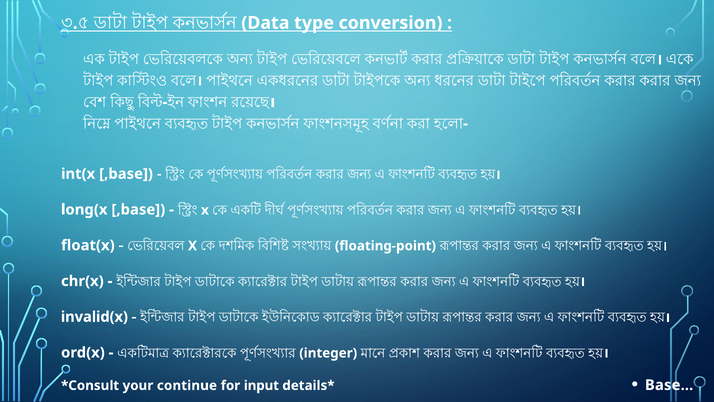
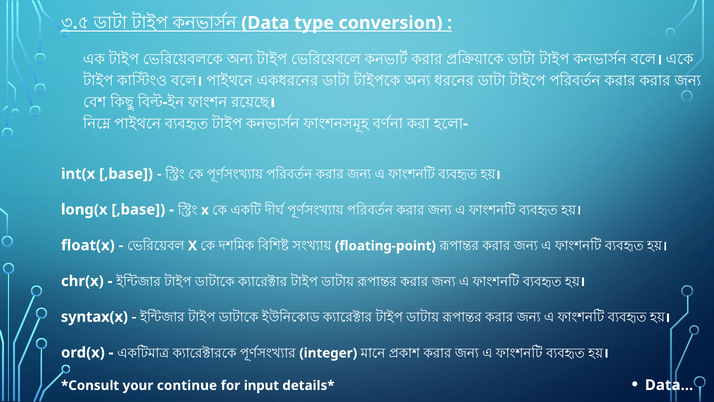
invalid(x: invalid(x -> syntax(x (94, 317)
Base…: Base… -> Data… (669, 385)
